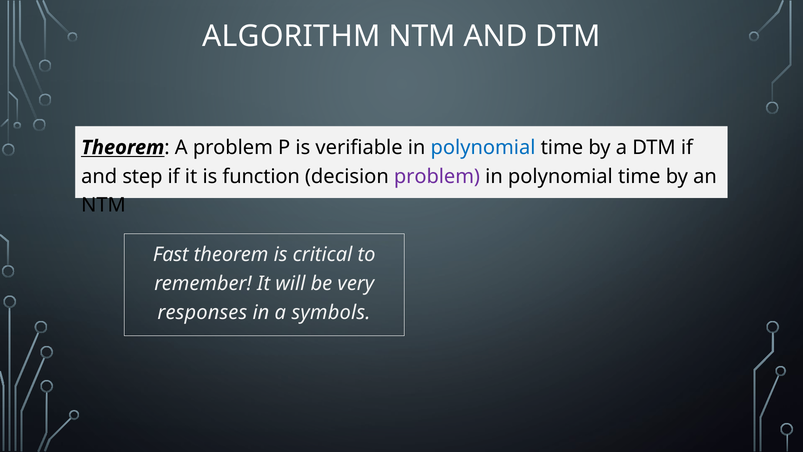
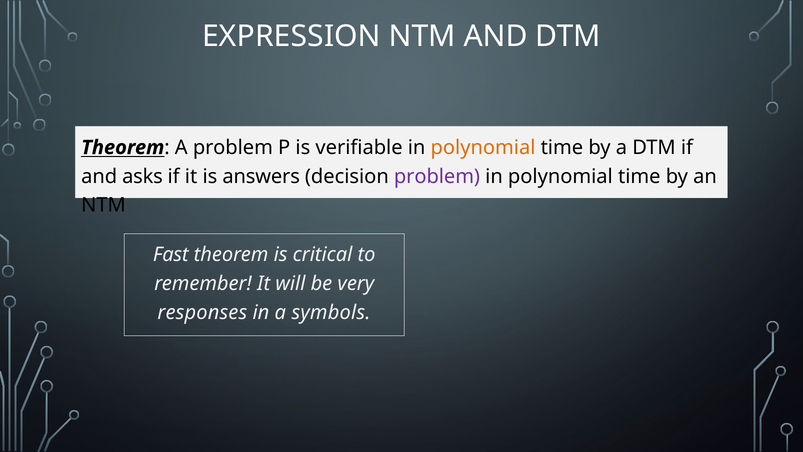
ALGORITHM: ALGORITHM -> EXPRESSION (291, 36)
polynomial colour: blue -> orange (483, 147)
step: step -> asks (142, 176)
function: function -> answers (261, 176)
